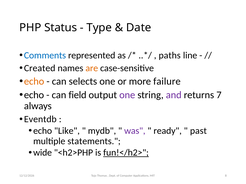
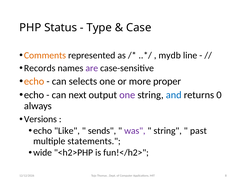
Date: Date -> Case (139, 28)
Comments colour: blue -> orange (45, 55)
paths: paths -> mydb (170, 55)
Created: Created -> Records (40, 68)
are colour: orange -> purple (92, 68)
failure: failure -> proper (167, 82)
field: field -> next (77, 95)
and colour: purple -> blue (174, 95)
7: 7 -> 0 (219, 95)
Eventdb: Eventdb -> Versions (40, 120)
mydb: mydb -> sends (102, 131)
ready: ready -> string (168, 131)
fun!</h2> underline: present -> none (126, 153)
